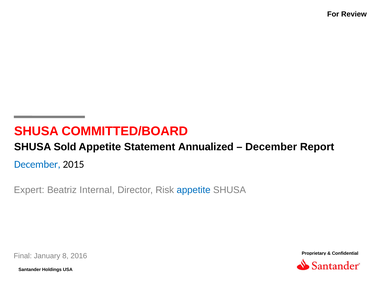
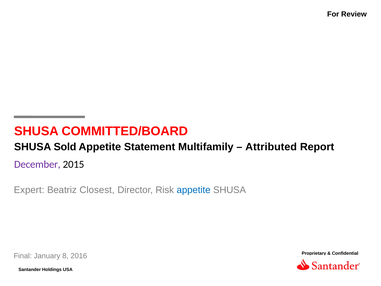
Annualized: Annualized -> Multifamily (206, 147)
December: December -> Attributed (271, 147)
December colour: blue -> purple (37, 164)
Internal: Internal -> Closest (97, 190)
